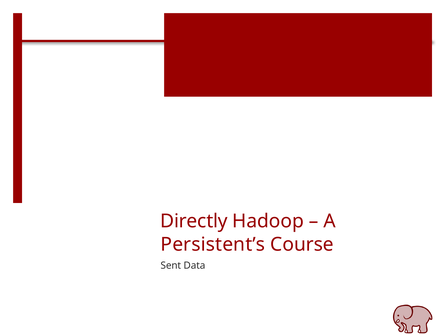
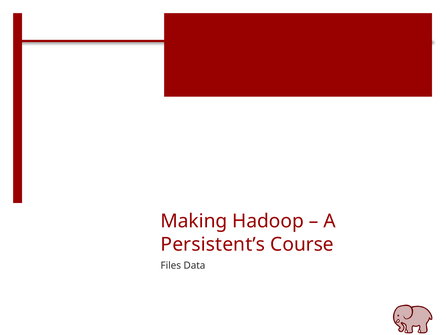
Directly: Directly -> Making (194, 221)
Sent: Sent -> Files (171, 265)
